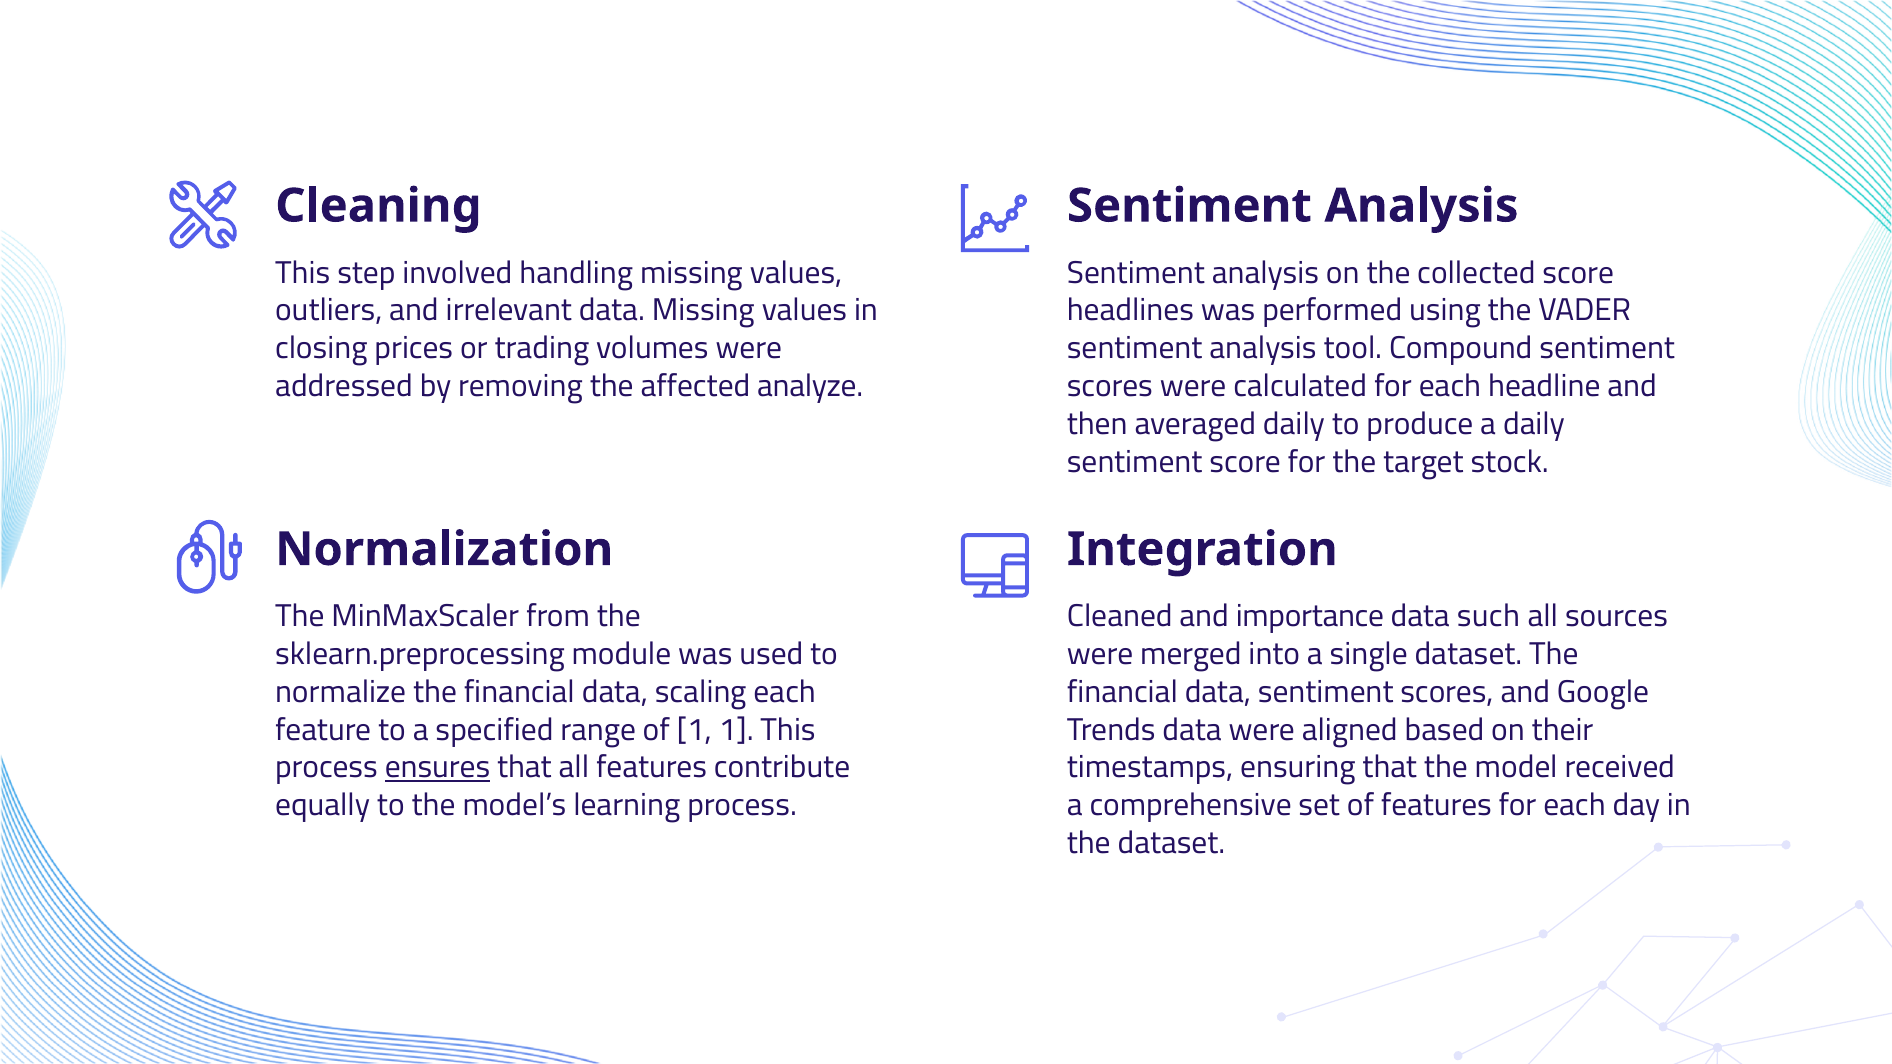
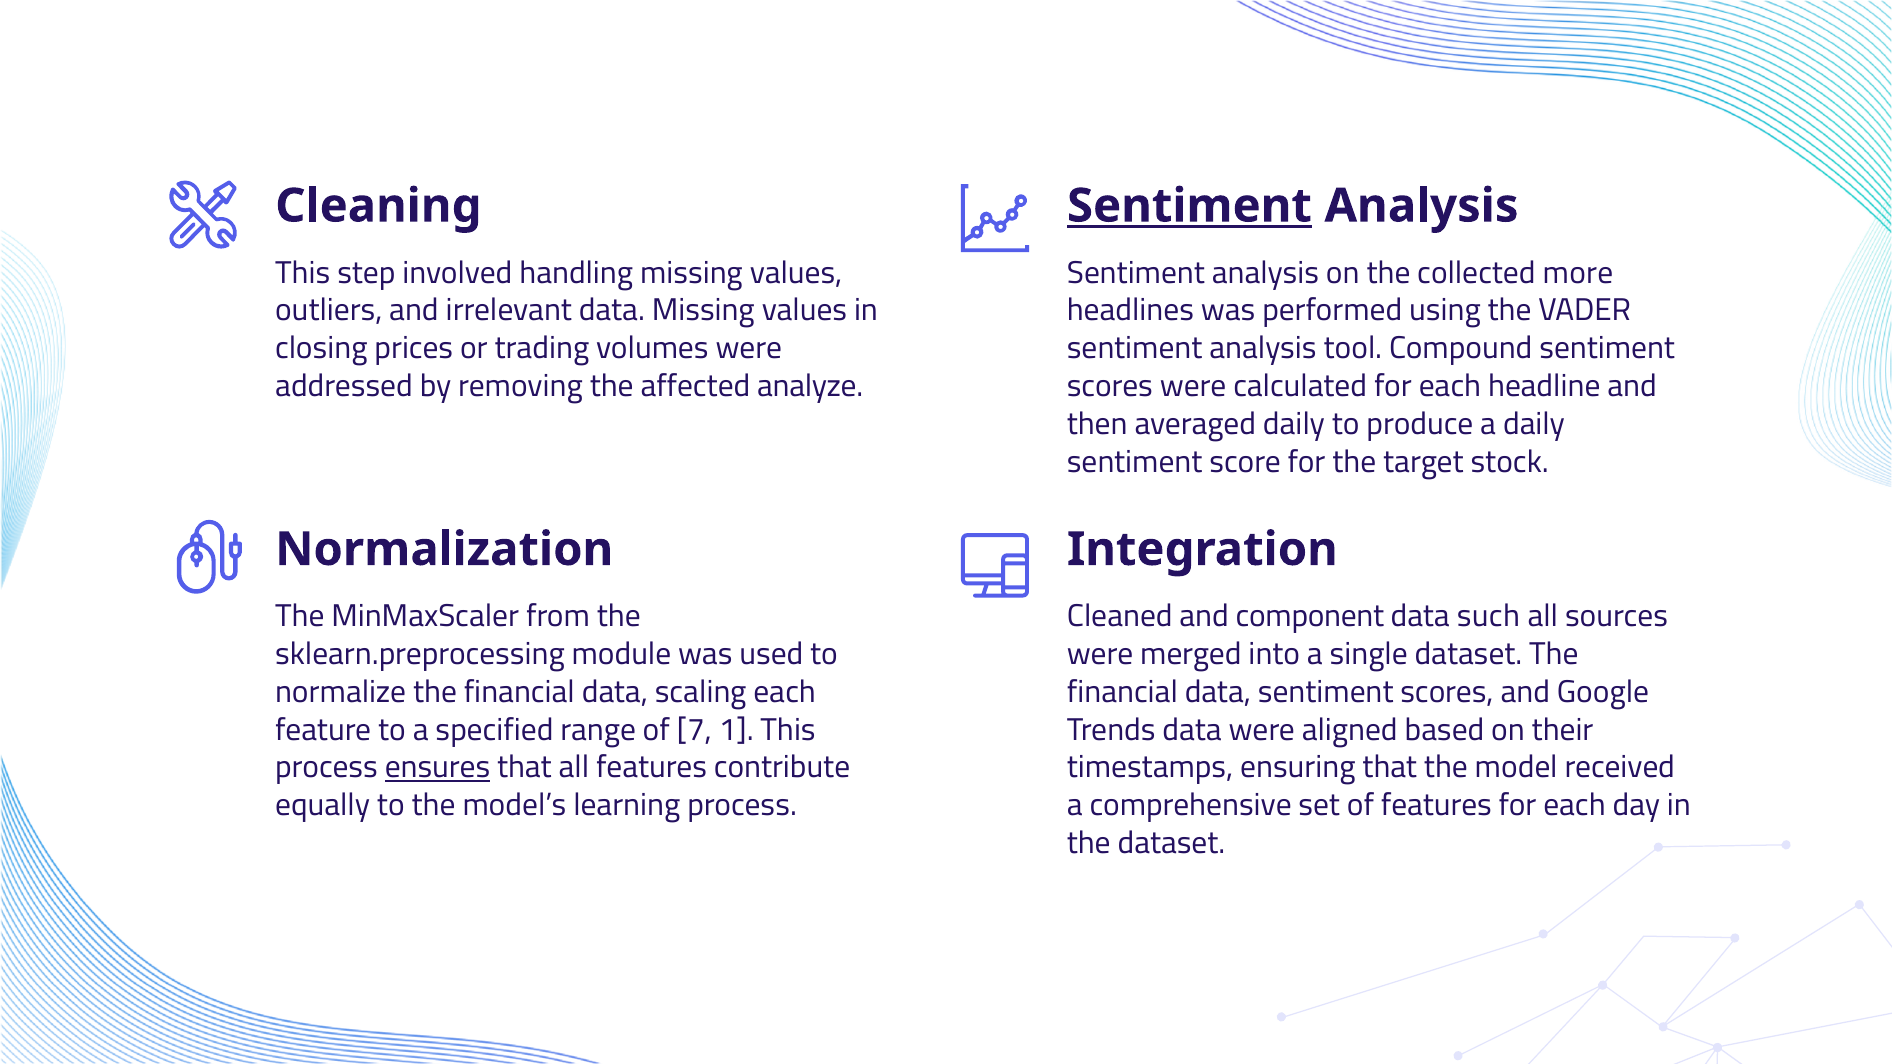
Sentiment underline: none -> present (1189, 206)
collected score: score -> more (1578, 273)
importance: importance -> component (1310, 616)
of 1: 1 -> 7 (694, 730)
